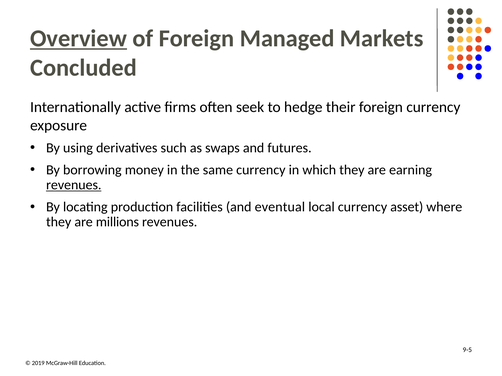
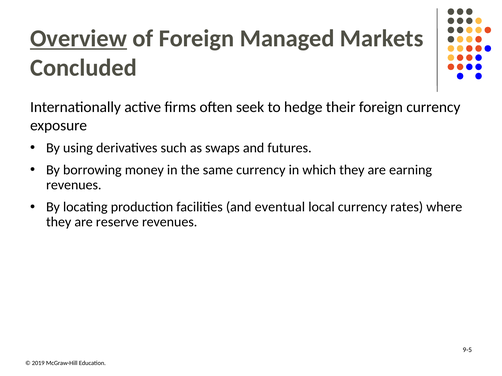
revenues underline: present -> none (74, 185)
asset: asset -> rates (407, 207)
millions: millions -> reserve (117, 222)
